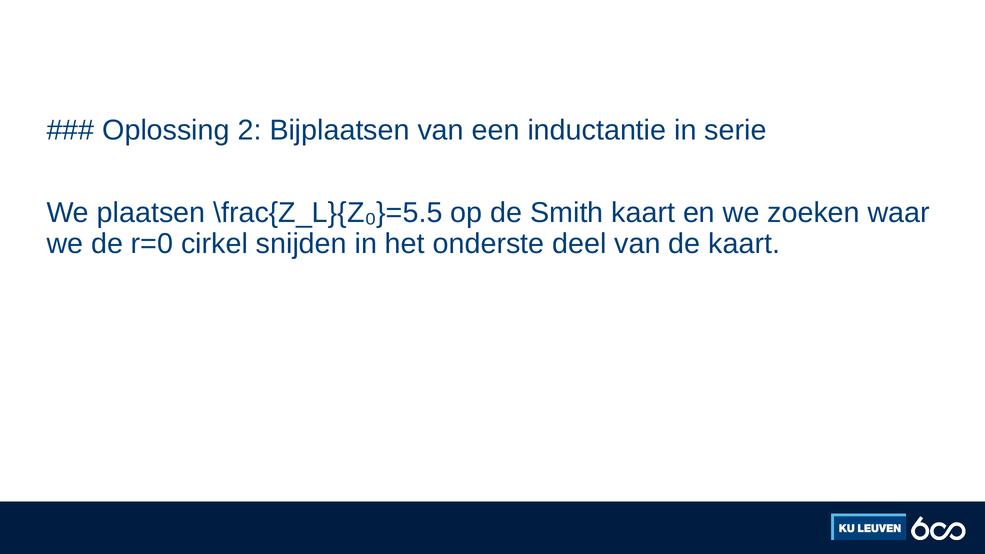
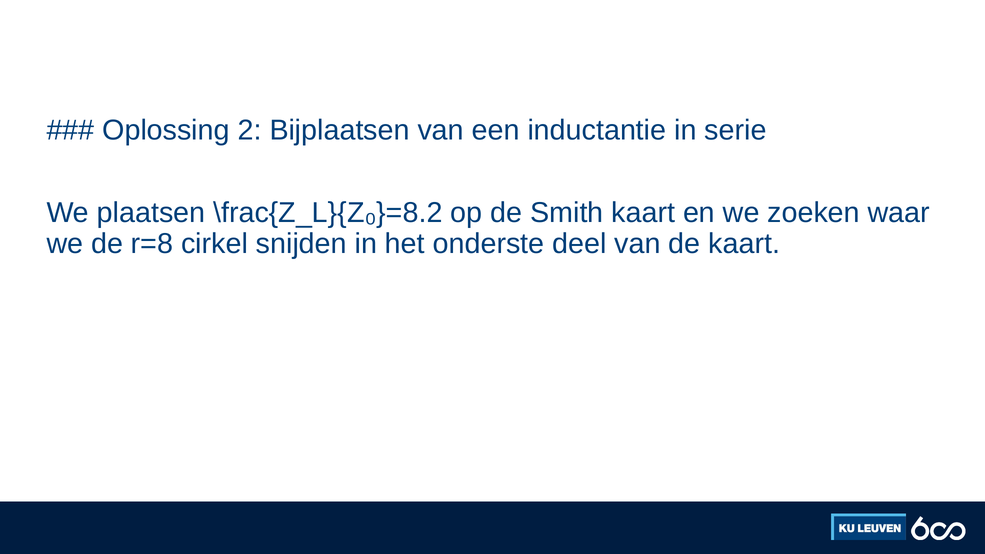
\frac{Z_L}{Z₀}=5.5: \frac{Z_L}{Z₀}=5.5 -> \frac{Z_L}{Z₀}=8.2 (328, 213)
r=0: r=0 -> r=8 (152, 244)
